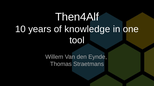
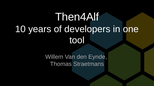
knowledge: knowledge -> developers (87, 29)
